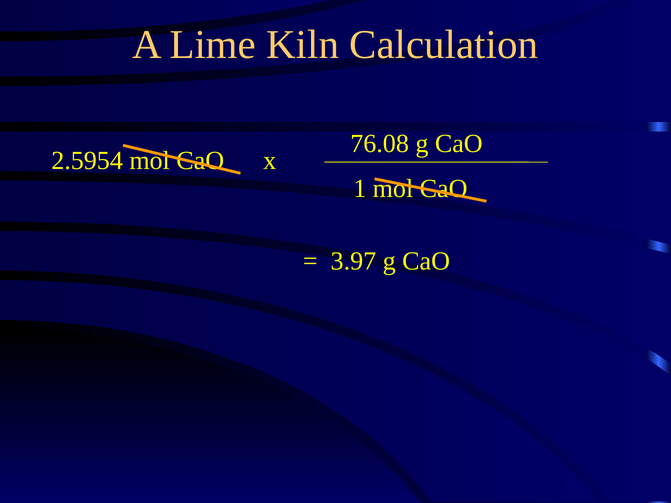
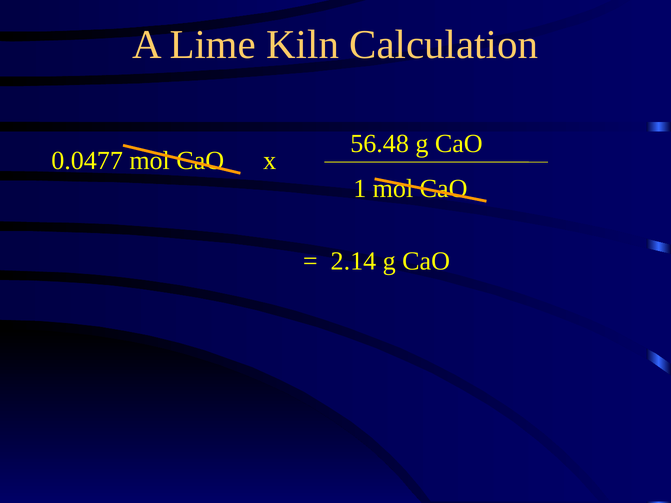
76.08: 76.08 -> 56.48 (380, 144)
2.5954: 2.5954 -> 0.0477 (87, 161)
3.97: 3.97 -> 2.14 (353, 261)
